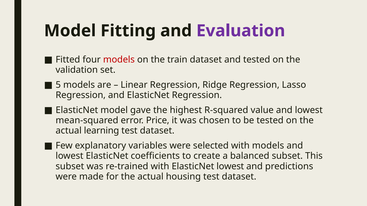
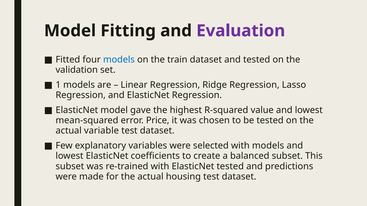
models colour: red -> blue (119, 60)
5: 5 -> 1 (58, 85)
learning: learning -> variable (101, 131)
ElasticNet lowest: lowest -> tested (230, 167)
